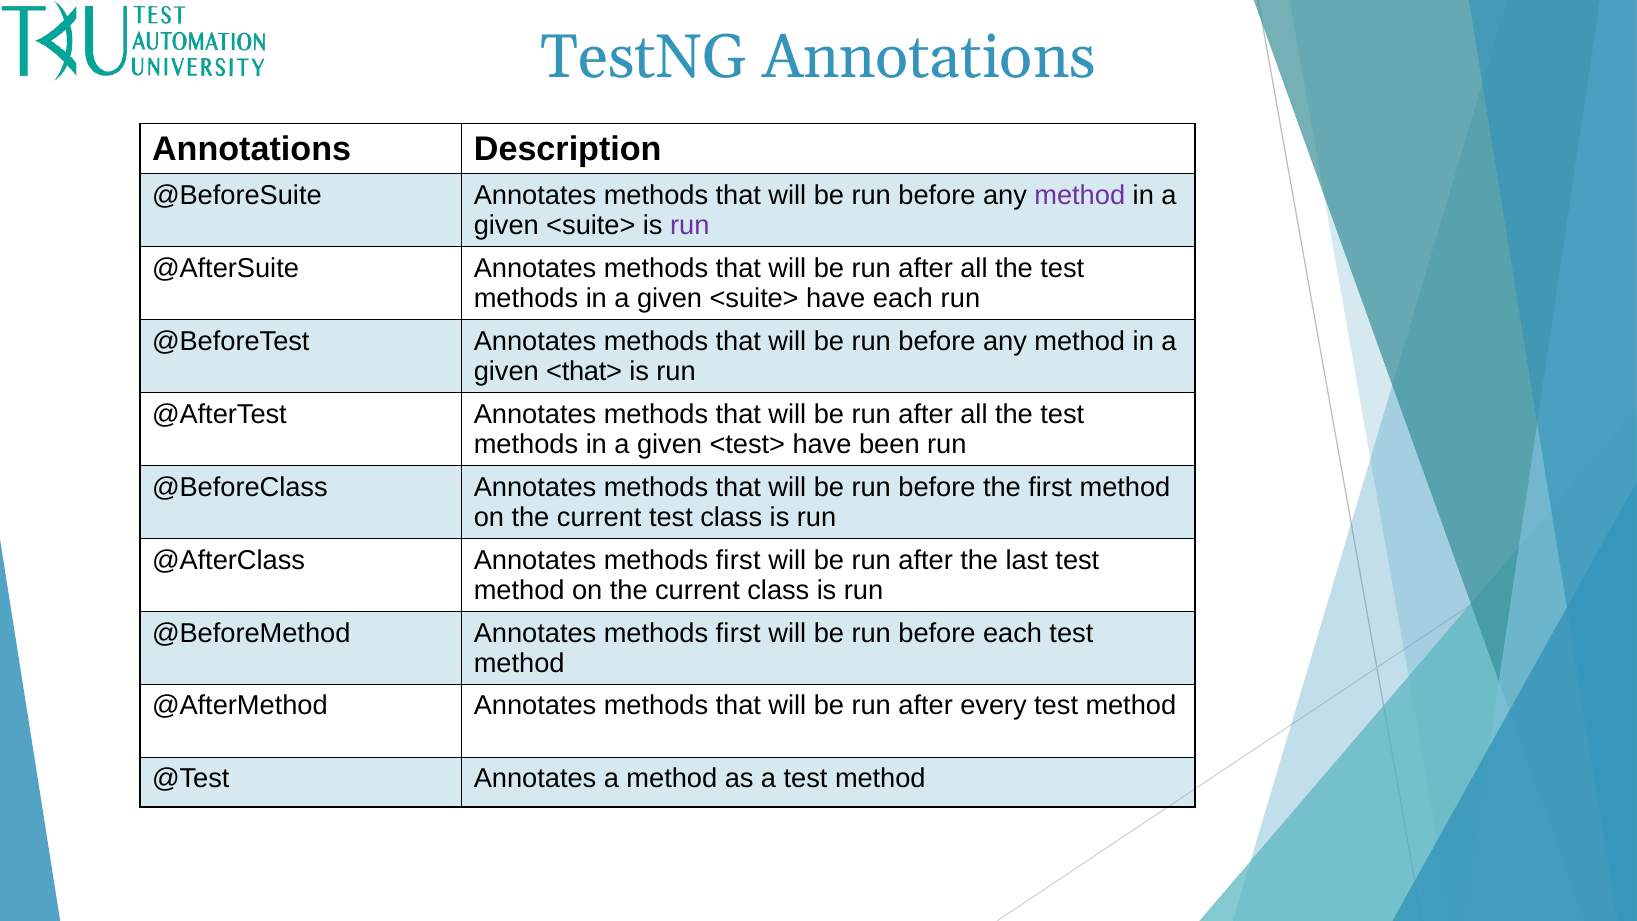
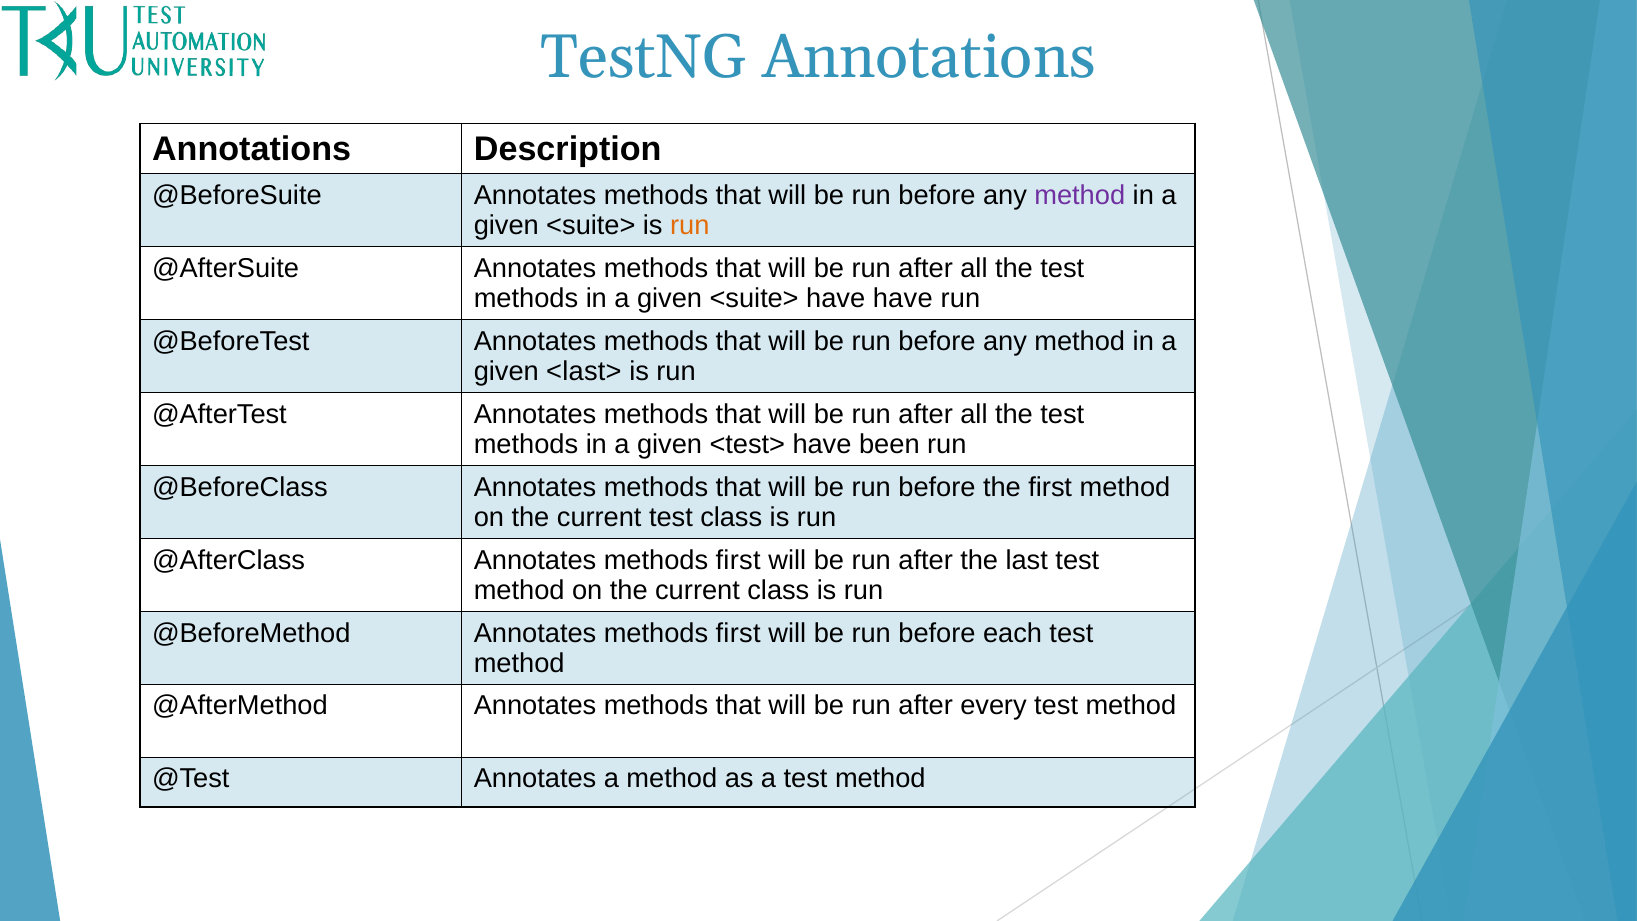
run colour: purple -> orange (690, 226)
have each: each -> have (903, 299)
<that>: <that> -> <last> (584, 371)
